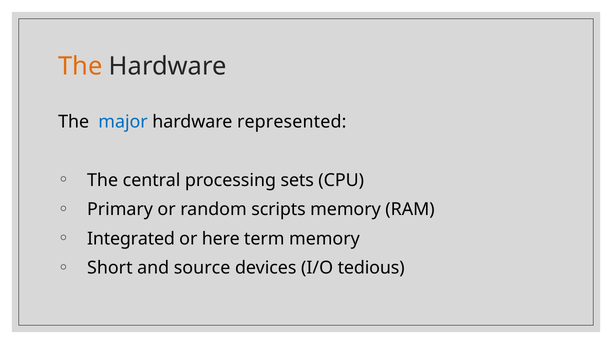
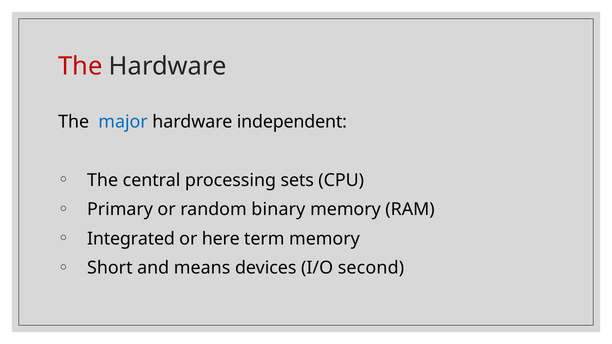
The colour: orange -> red (80, 67)
represented: represented -> independent (292, 122)
scripts: scripts -> binary (278, 210)
source: source -> means (202, 268)
tedious: tedious -> second (371, 268)
